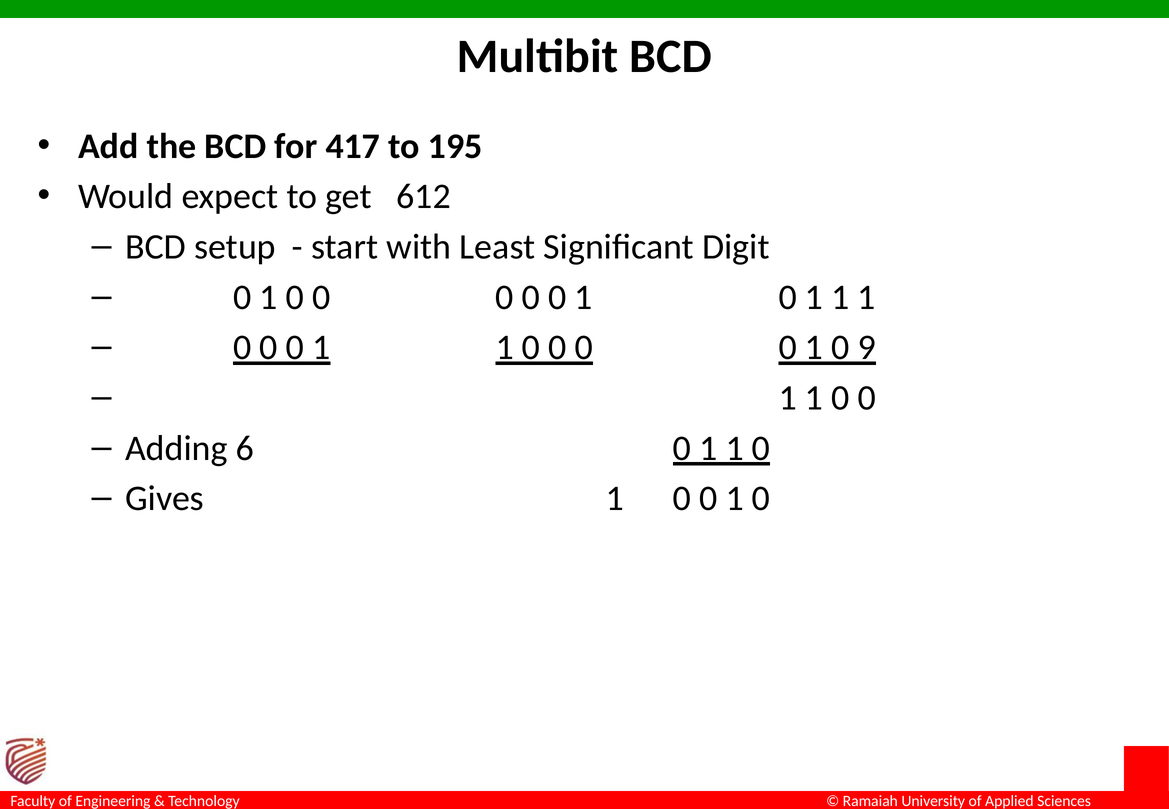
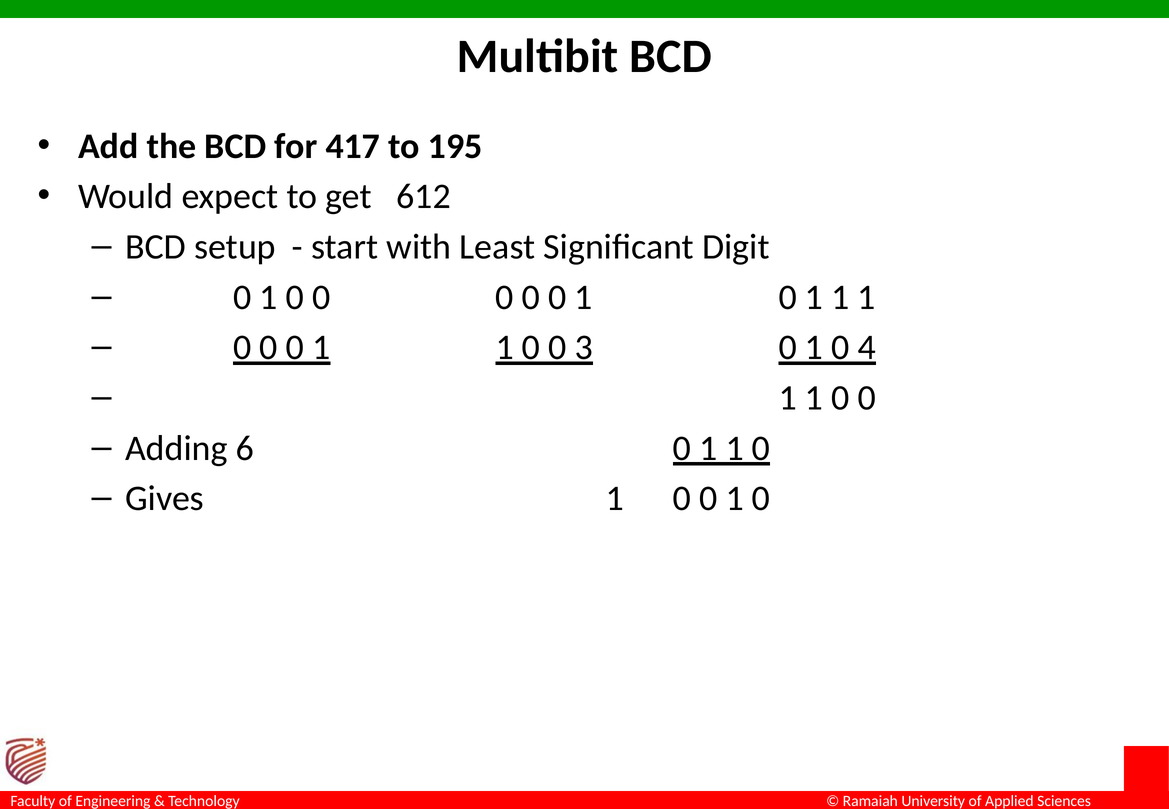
0: 0 -> 3 (584, 348)
9: 9 -> 4 (867, 348)
